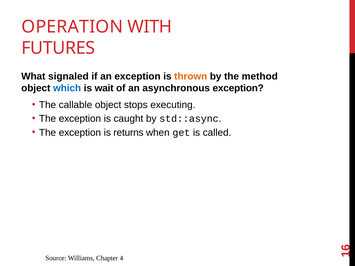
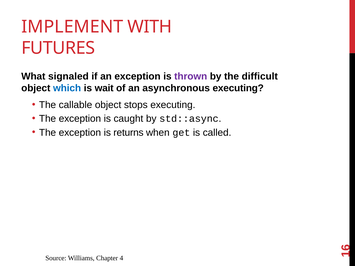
OPERATION: OPERATION -> IMPLEMENT (72, 27)
thrown colour: orange -> purple (191, 76)
method: method -> difficult (260, 76)
asynchronous exception: exception -> executing (238, 88)
